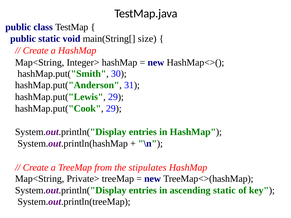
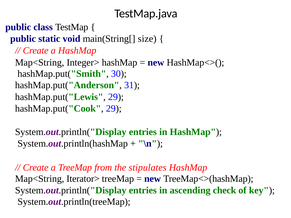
Private>: Private> -> Iterator> (83, 179)
ascending static: static -> check (225, 191)
